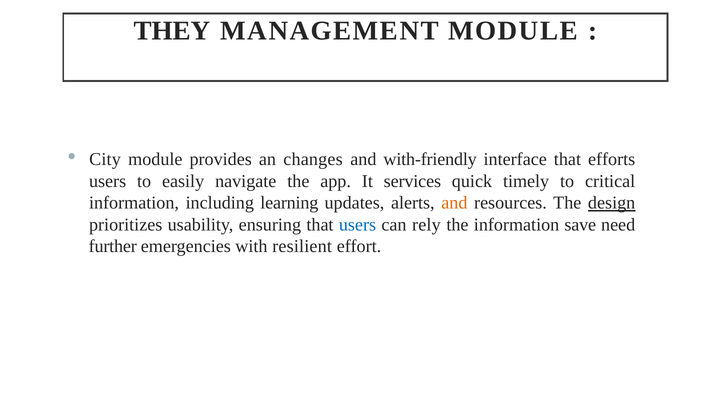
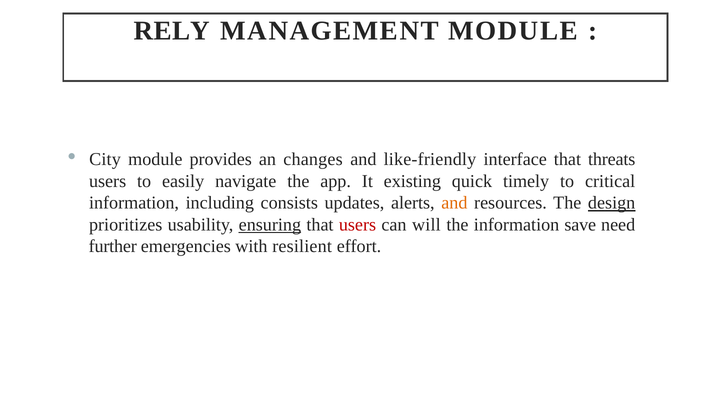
THEY: THEY -> RELY (172, 31)
with-friendly: with-friendly -> like-friendly (430, 160)
efforts: efforts -> threats (612, 160)
services: services -> existing (412, 181)
learning: learning -> consists (289, 203)
ensuring underline: none -> present (270, 225)
users colour: blue -> red (357, 225)
rely: rely -> will (426, 225)
